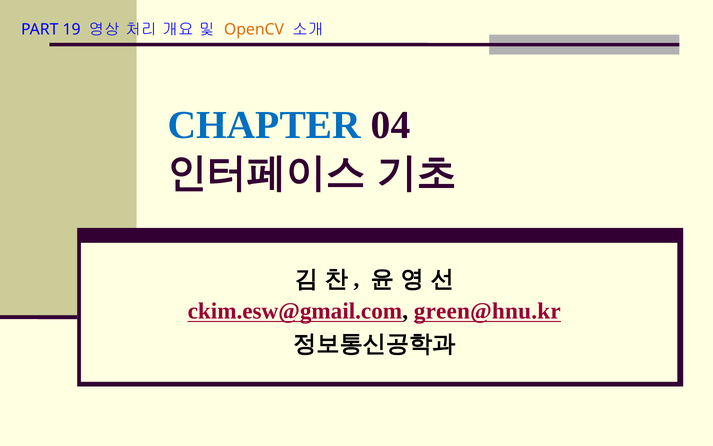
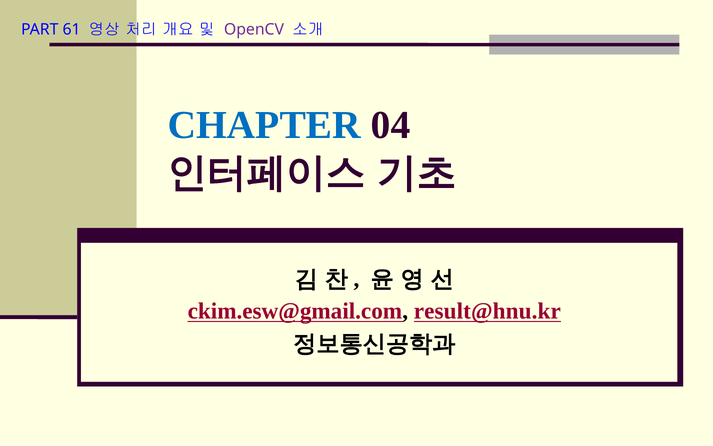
19: 19 -> 61 (72, 30)
OpenCV colour: orange -> purple (254, 30)
green@hnu.kr: green@hnu.kr -> result@hnu.kr (487, 311)
